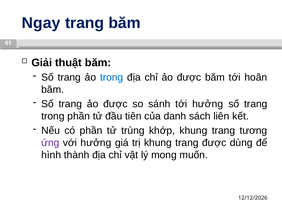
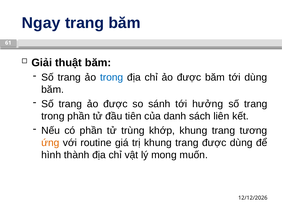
tới hoãn: hoãn -> dùng (256, 78)
ứng colour: purple -> orange (50, 143)
với hưởng: hưởng -> routine (96, 143)
